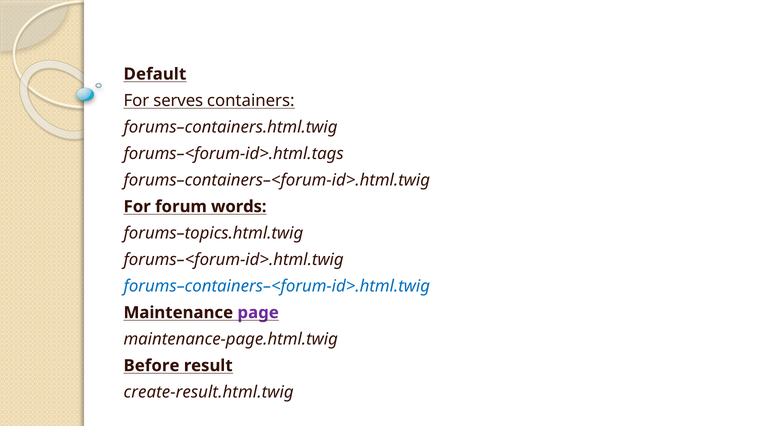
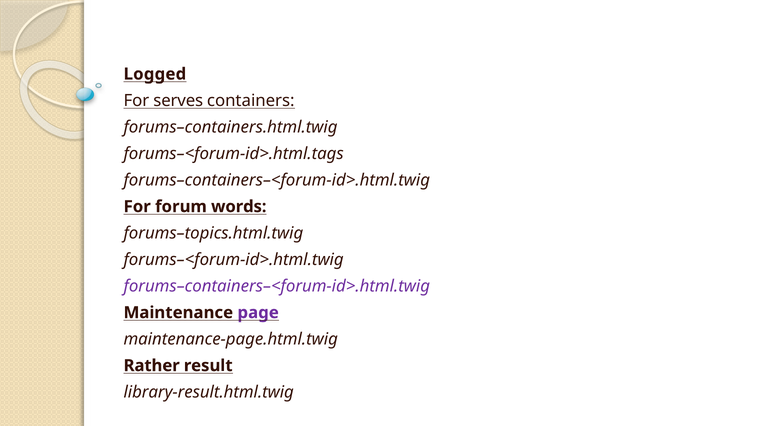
Default: Default -> Logged (155, 74)
forums–containers–<forum-id>.html.twig colour: blue -> purple (277, 286)
Before: Before -> Rather (152, 366)
create-result.html.twig: create-result.html.twig -> library-result.html.twig (209, 392)
